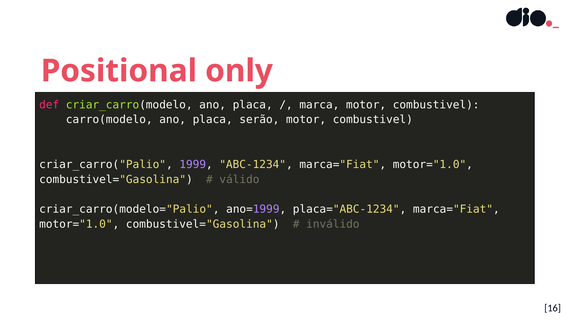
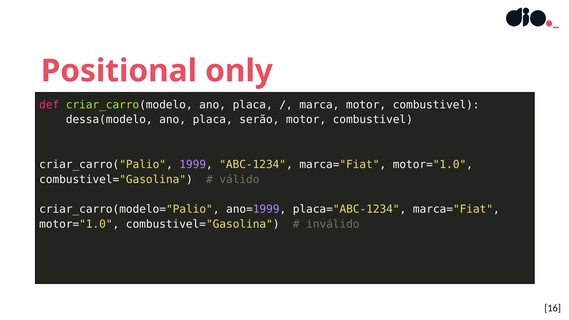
carro(modelo: carro(modelo -> dessa(modelo (109, 120)
